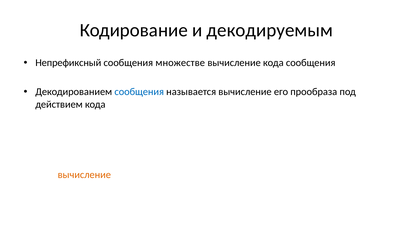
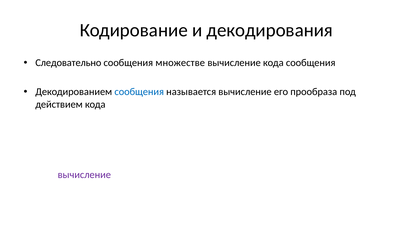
и декодируемым: декодируемым -> декодирования (270, 30)
Непрефиксный: Непрефиксный -> Следовательно (68, 63)
вычисление colour: orange -> purple (84, 174)
